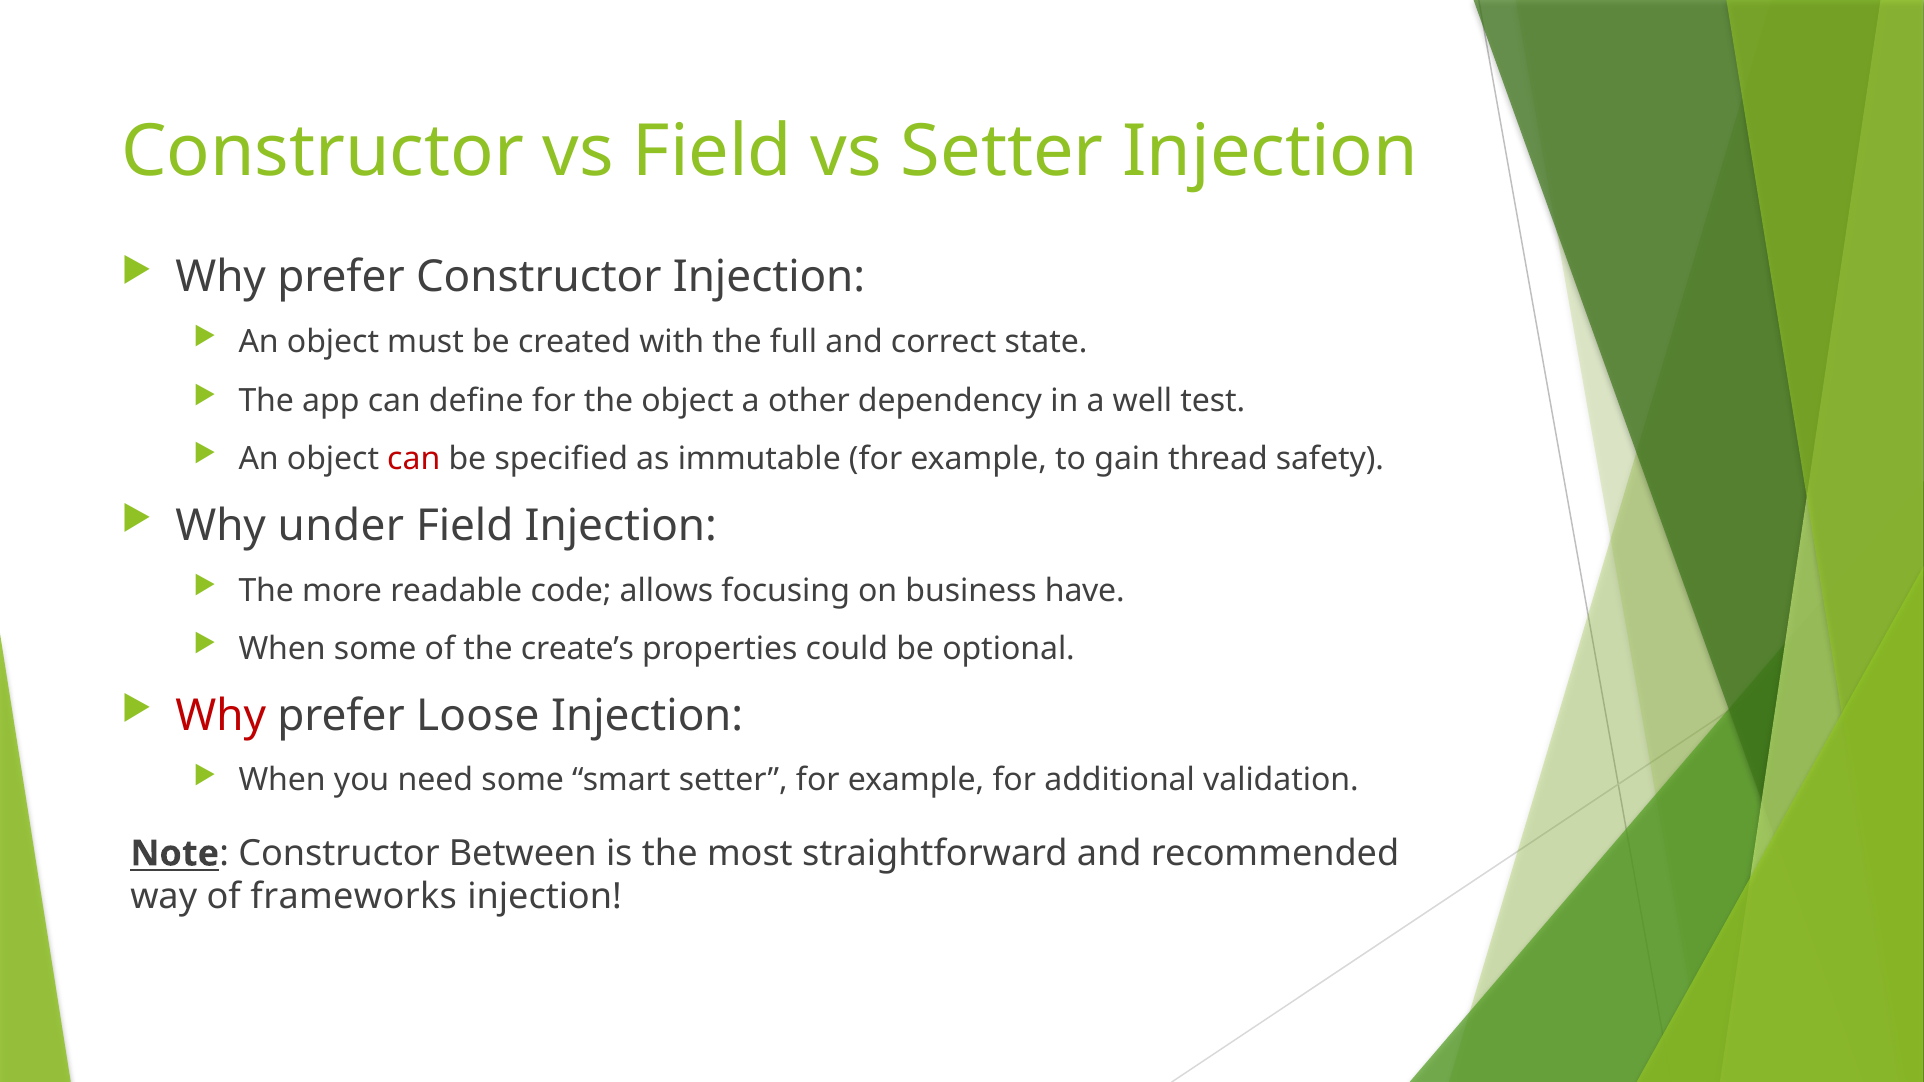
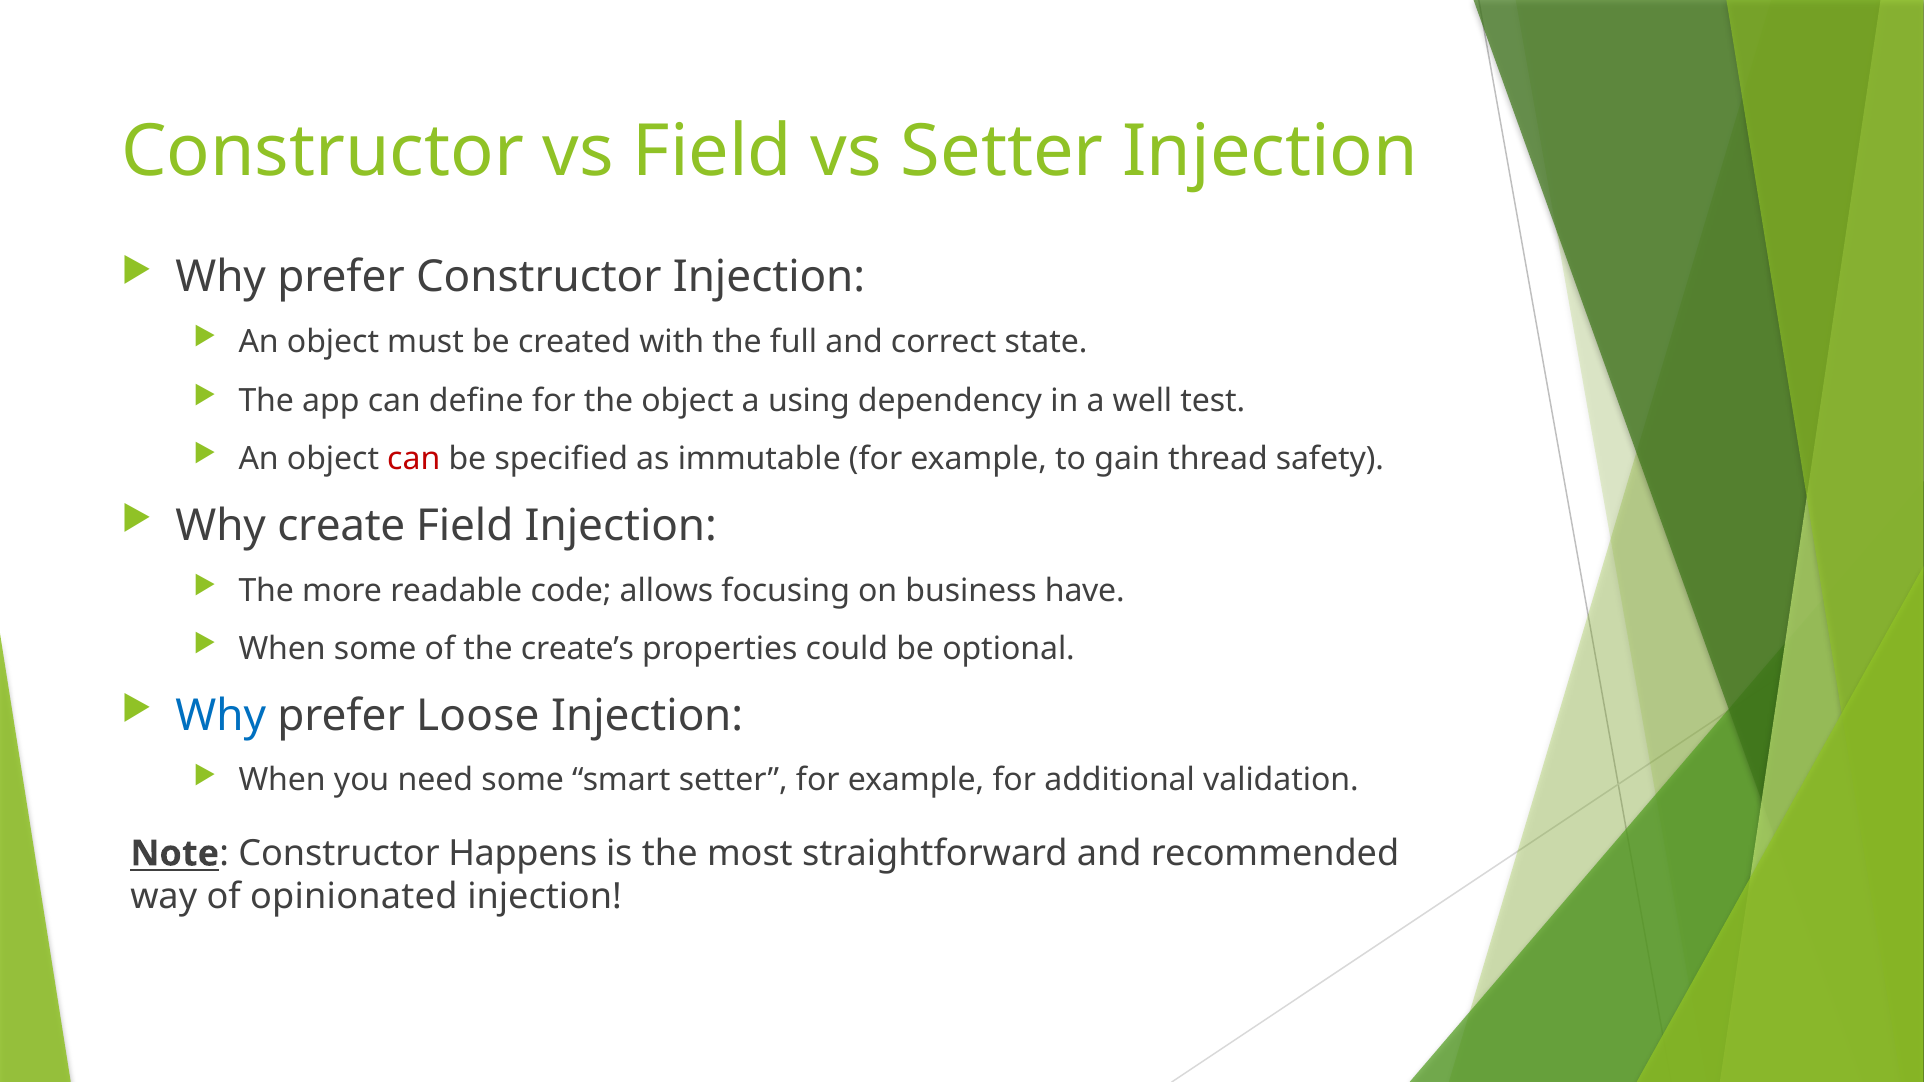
other: other -> using (809, 401)
under: under -> create (341, 526)
Why colour: red -> blue (221, 716)
Between: Between -> Happens (523, 854)
frameworks: frameworks -> opinionated (354, 897)
